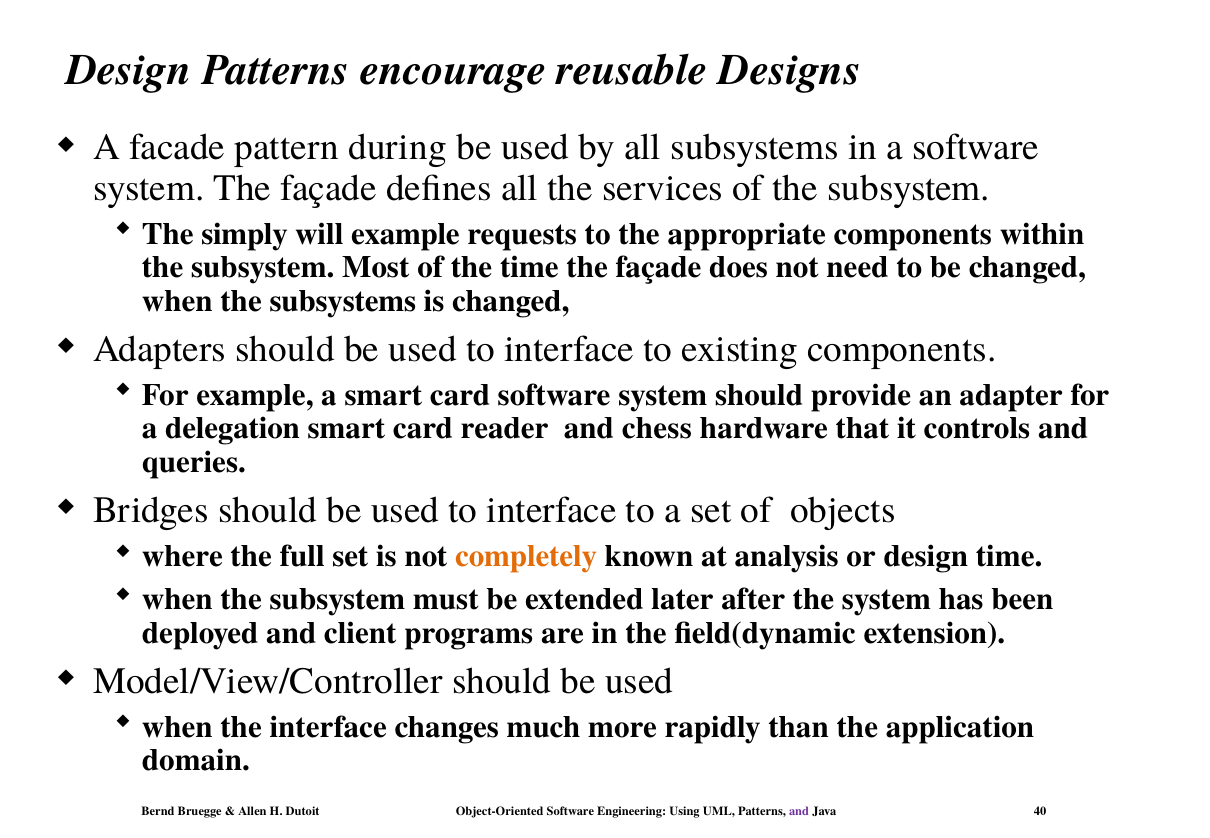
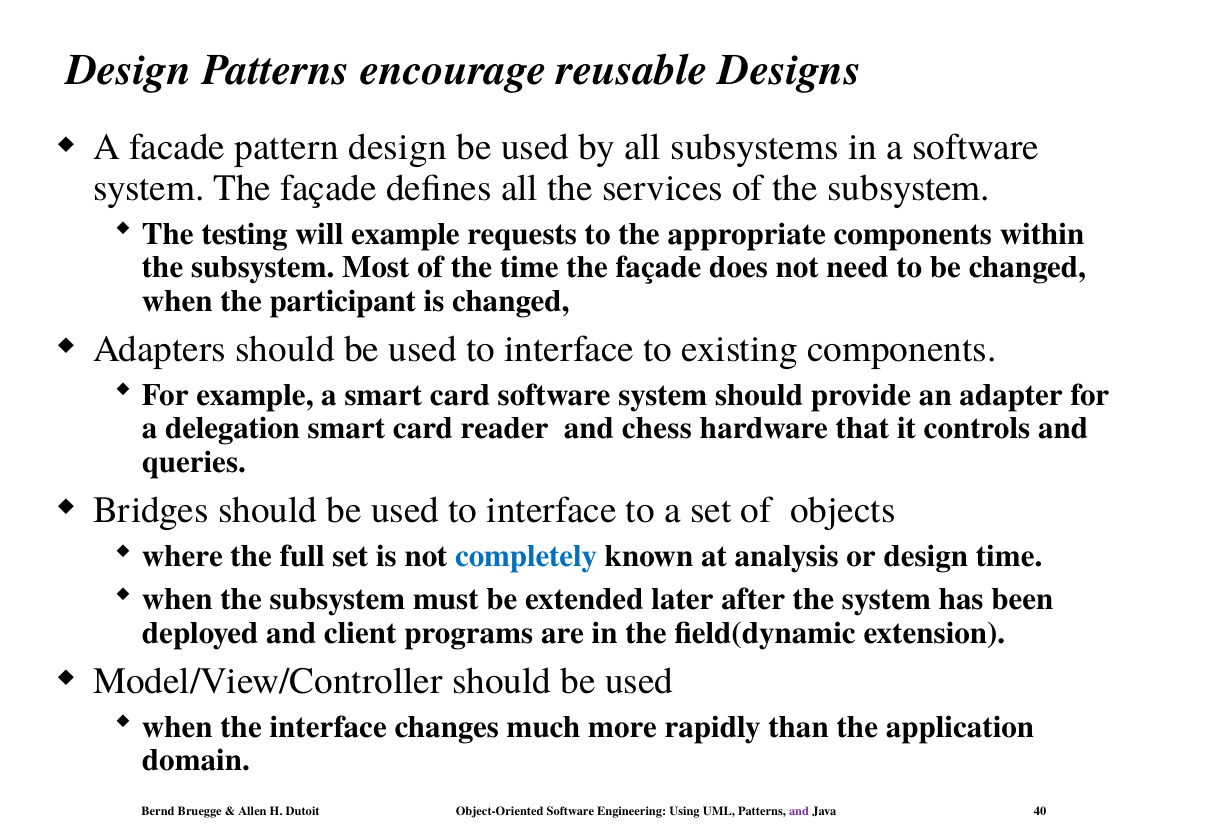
pattern during: during -> design (398, 148)
simply: simply -> testing (245, 234)
the subsystems: subsystems -> participant (343, 301)
completely colour: orange -> blue (526, 556)
